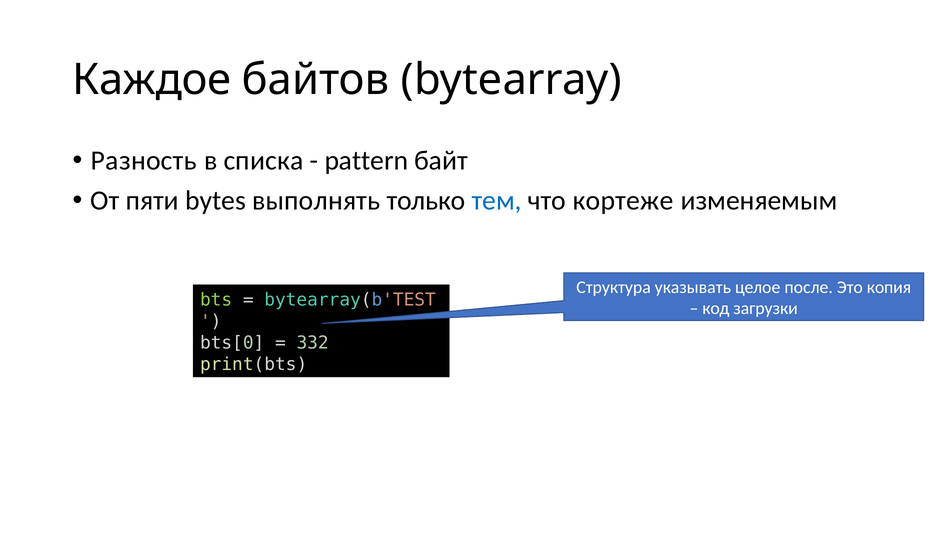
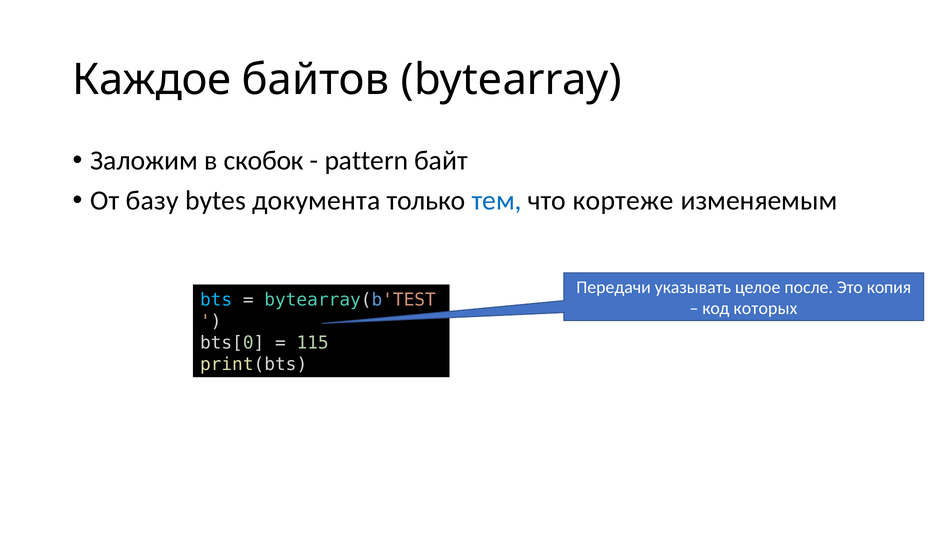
Разность: Разность -> Заложим (144, 161)
списка: списка -> скобок (264, 161)
пяти: пяти -> базу (152, 201)
выполнять: выполнять -> документа (316, 201)
Структура: Структура -> Передачи (614, 287)
bts colour: light green -> light blue (216, 300)
загрузки: загрузки -> которых (765, 309)
332: 332 -> 115 (313, 343)
